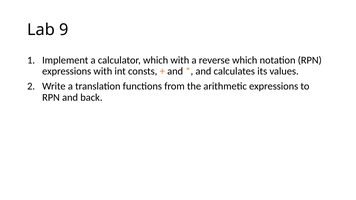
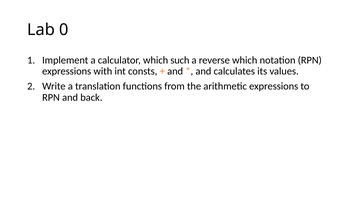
9: 9 -> 0 (64, 30)
which with: with -> such (180, 60)
